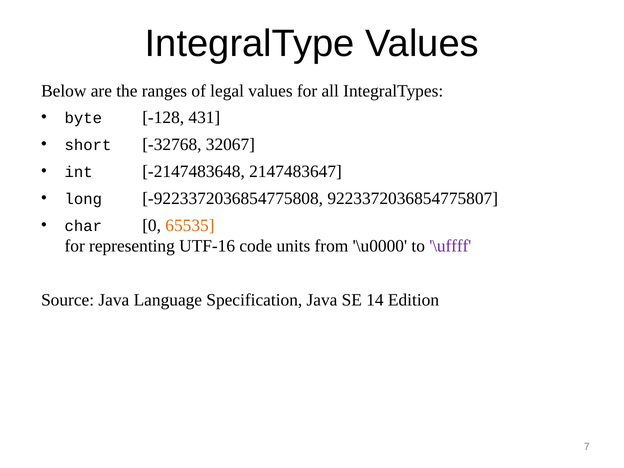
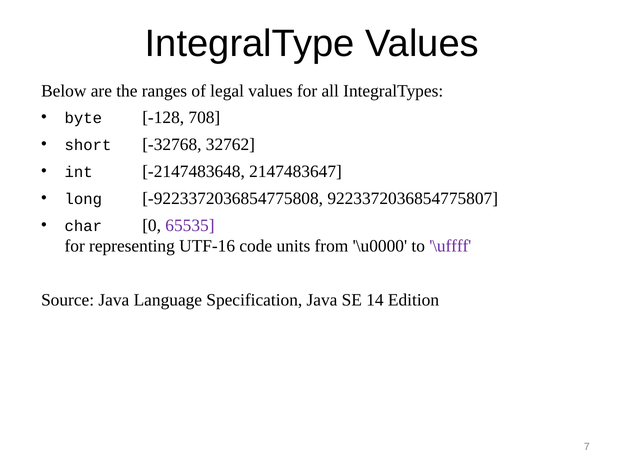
431: 431 -> 708 (204, 118)
32067: 32067 -> 32762 (230, 145)
65535 colour: orange -> purple (190, 225)
